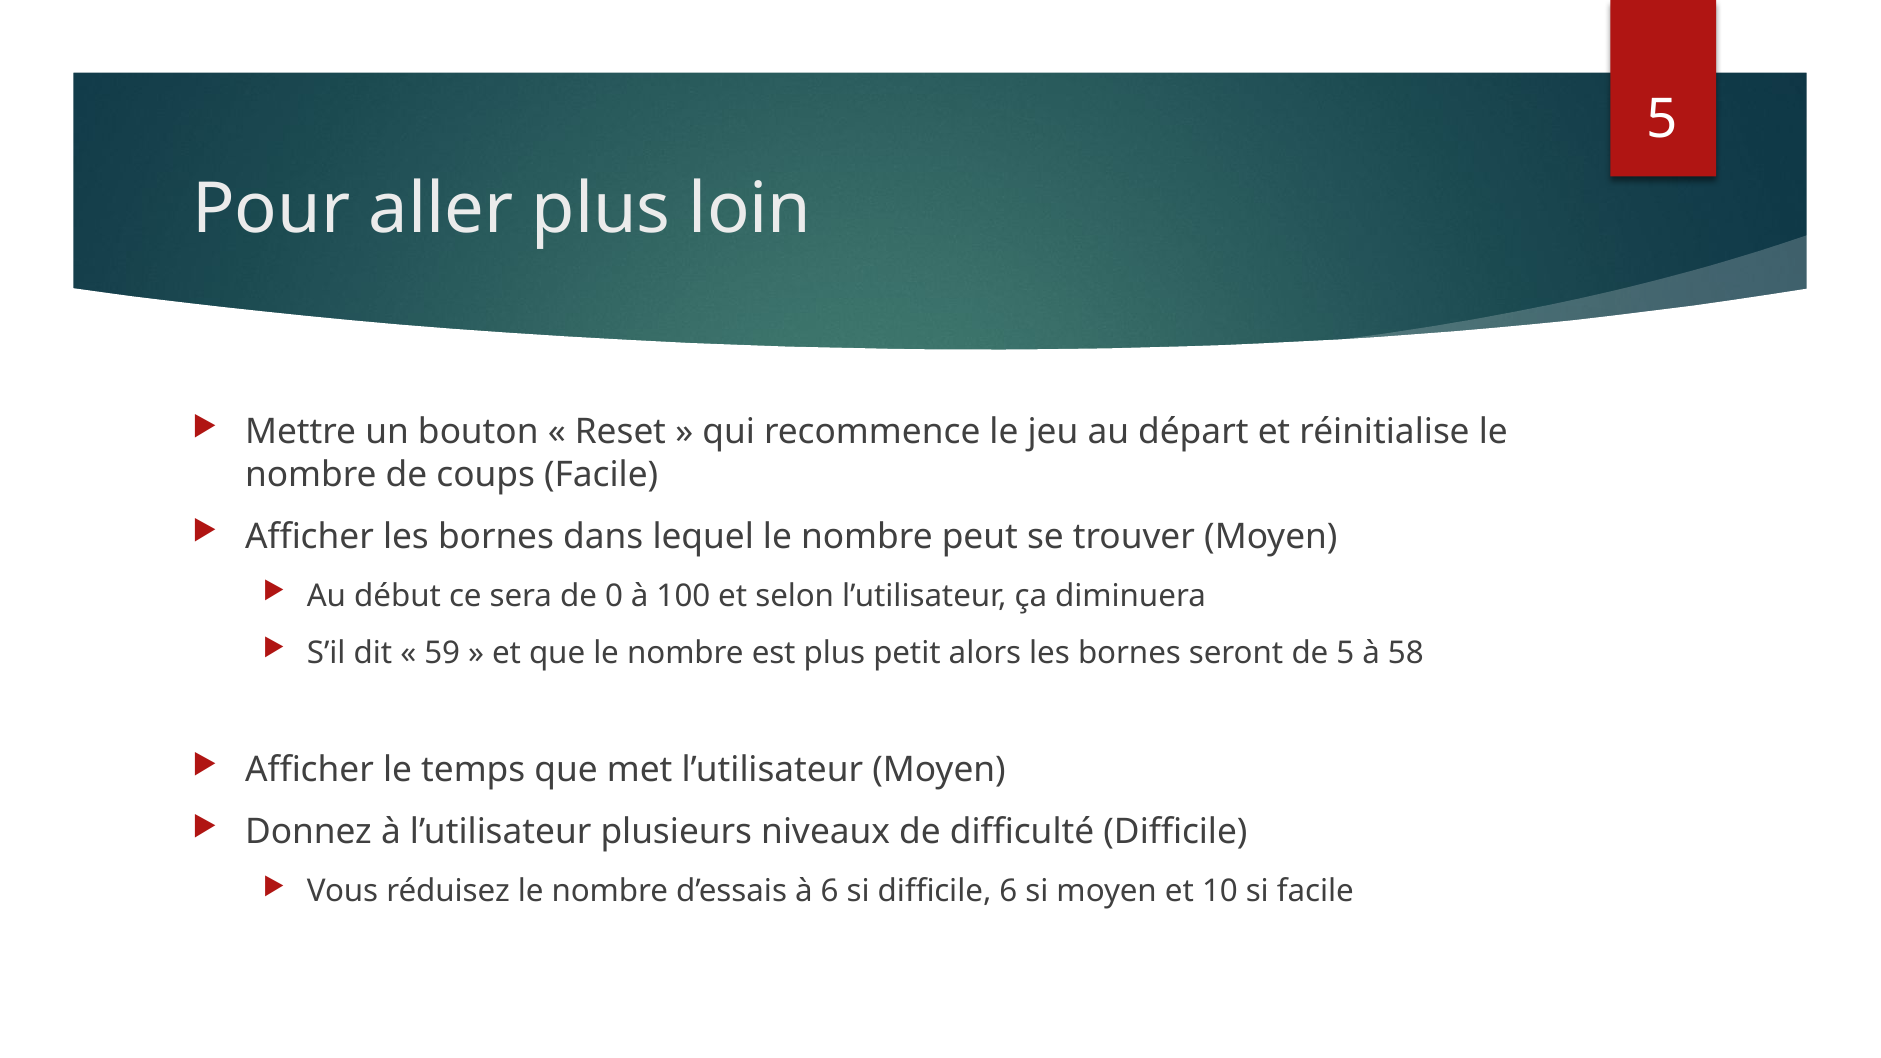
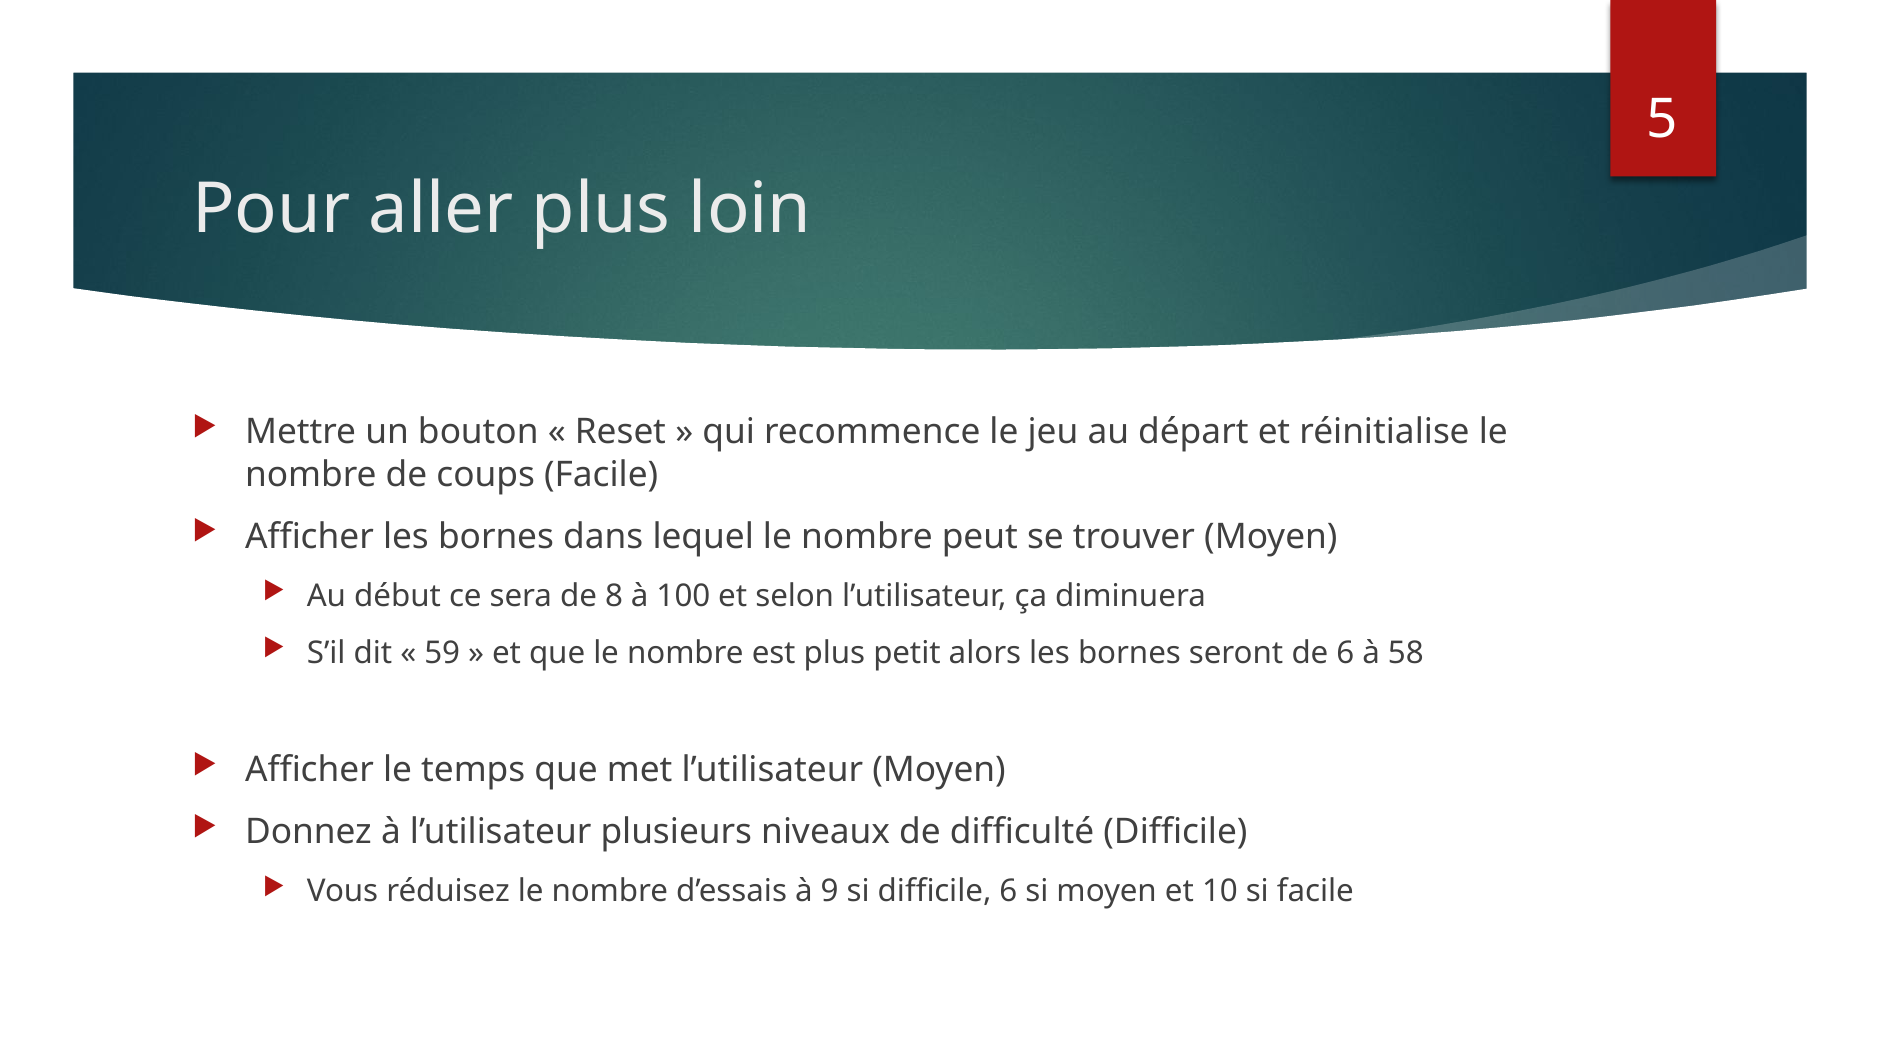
0: 0 -> 8 (614, 596)
de 5: 5 -> 6 (1345, 653)
à 6: 6 -> 9 (830, 891)
